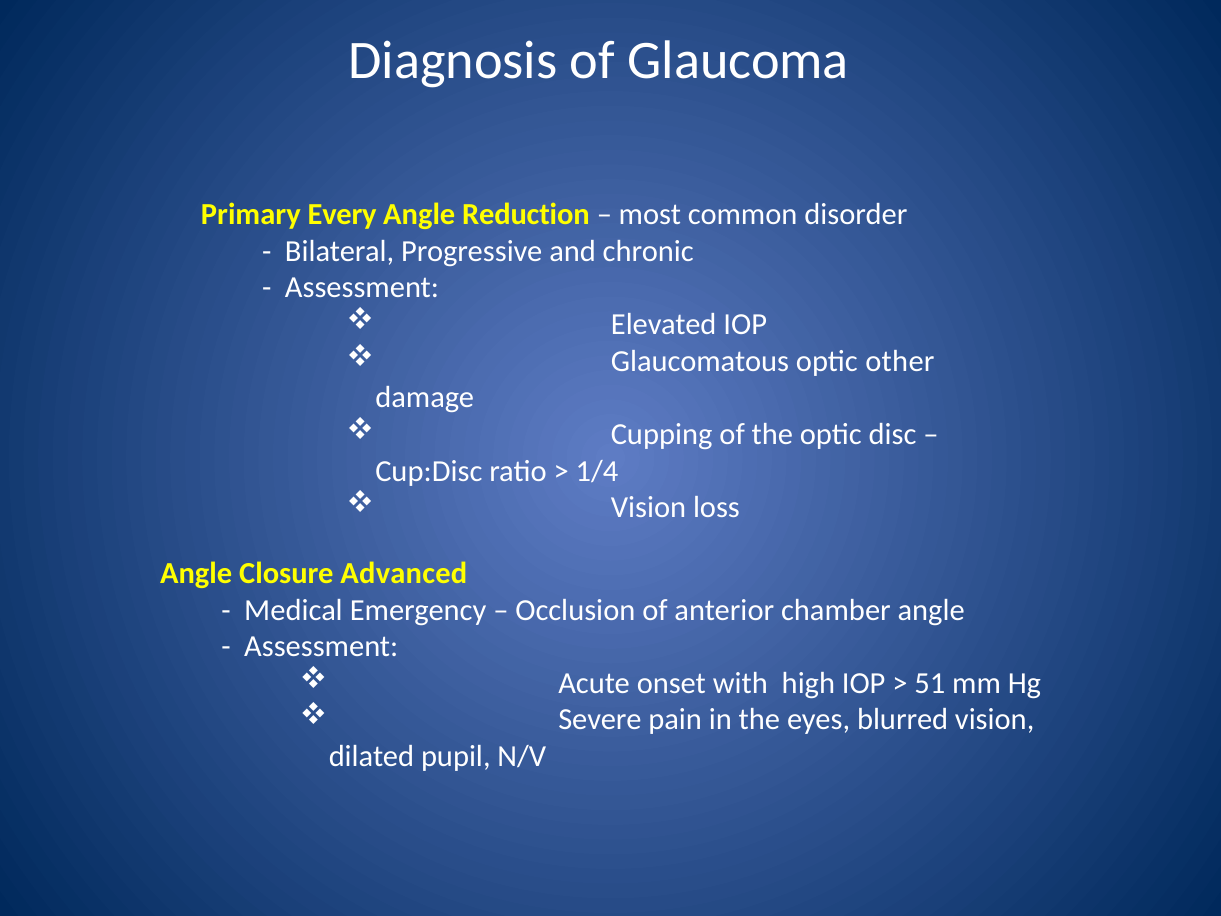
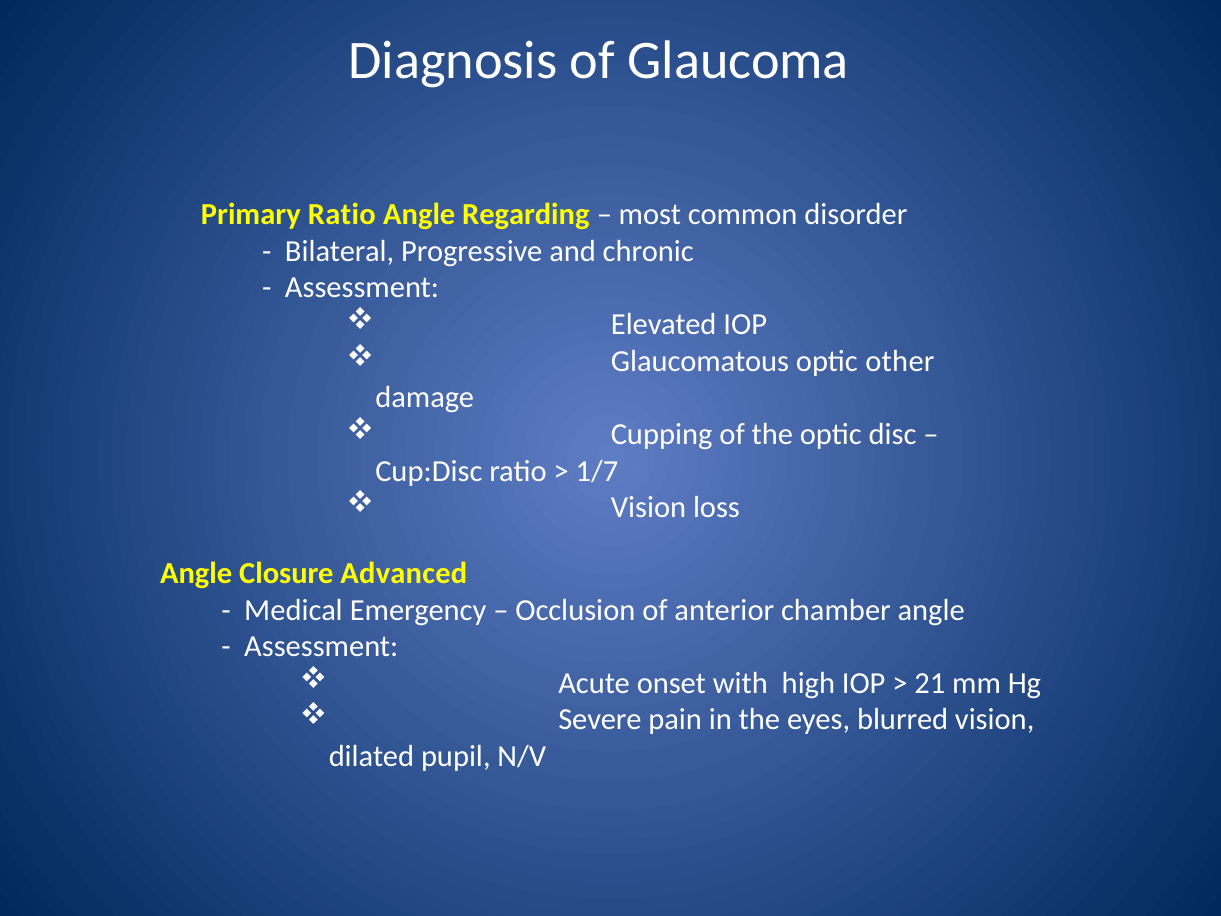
Primary Every: Every -> Ratio (342, 215)
Reduction: Reduction -> Regarding (526, 215)
1/4: 1/4 -> 1/7 (597, 471)
51: 51 -> 21 (930, 683)
